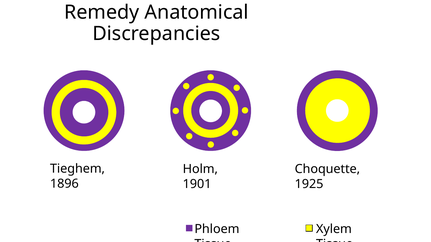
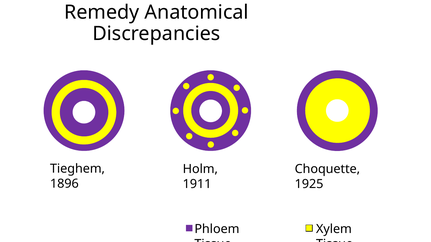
1901: 1901 -> 1911 (197, 184)
